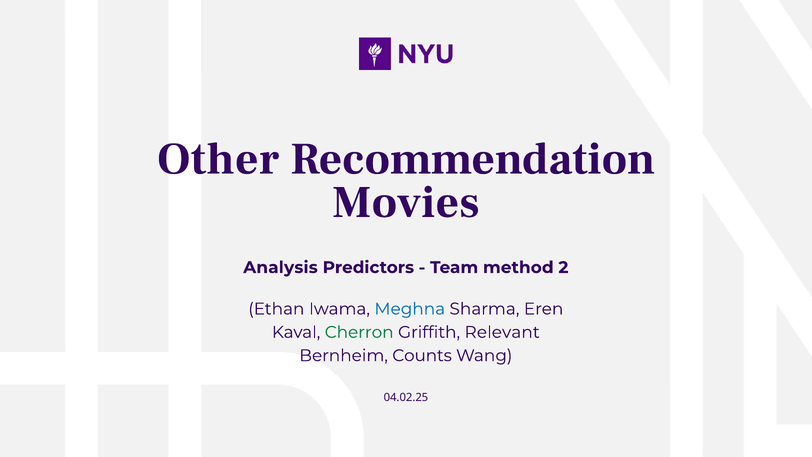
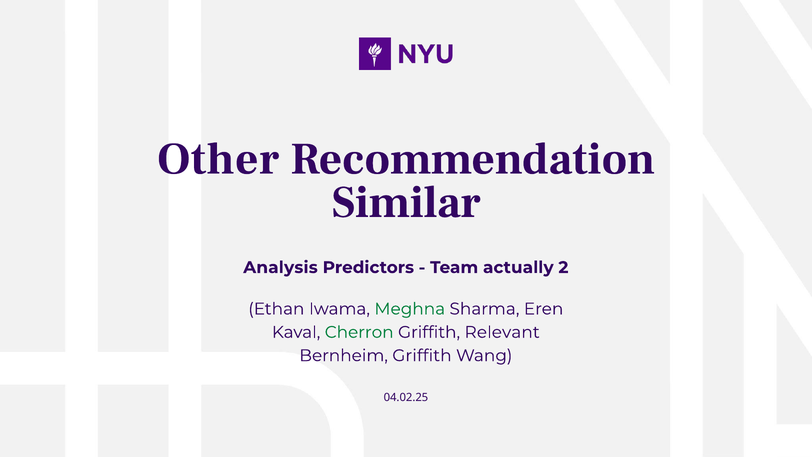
Movies: Movies -> Similar (406, 202)
method: method -> actually (518, 267)
Meghna colour: blue -> green (410, 309)
Bernheim Counts: Counts -> Griffith (422, 355)
